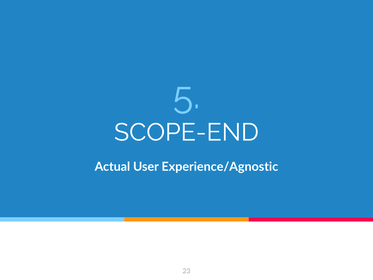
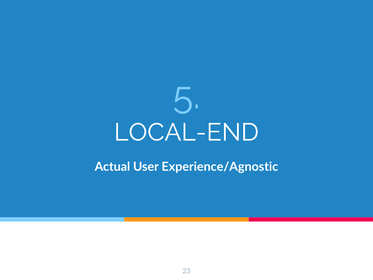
SCOPE-END: SCOPE-END -> LOCAL-END (186, 132)
